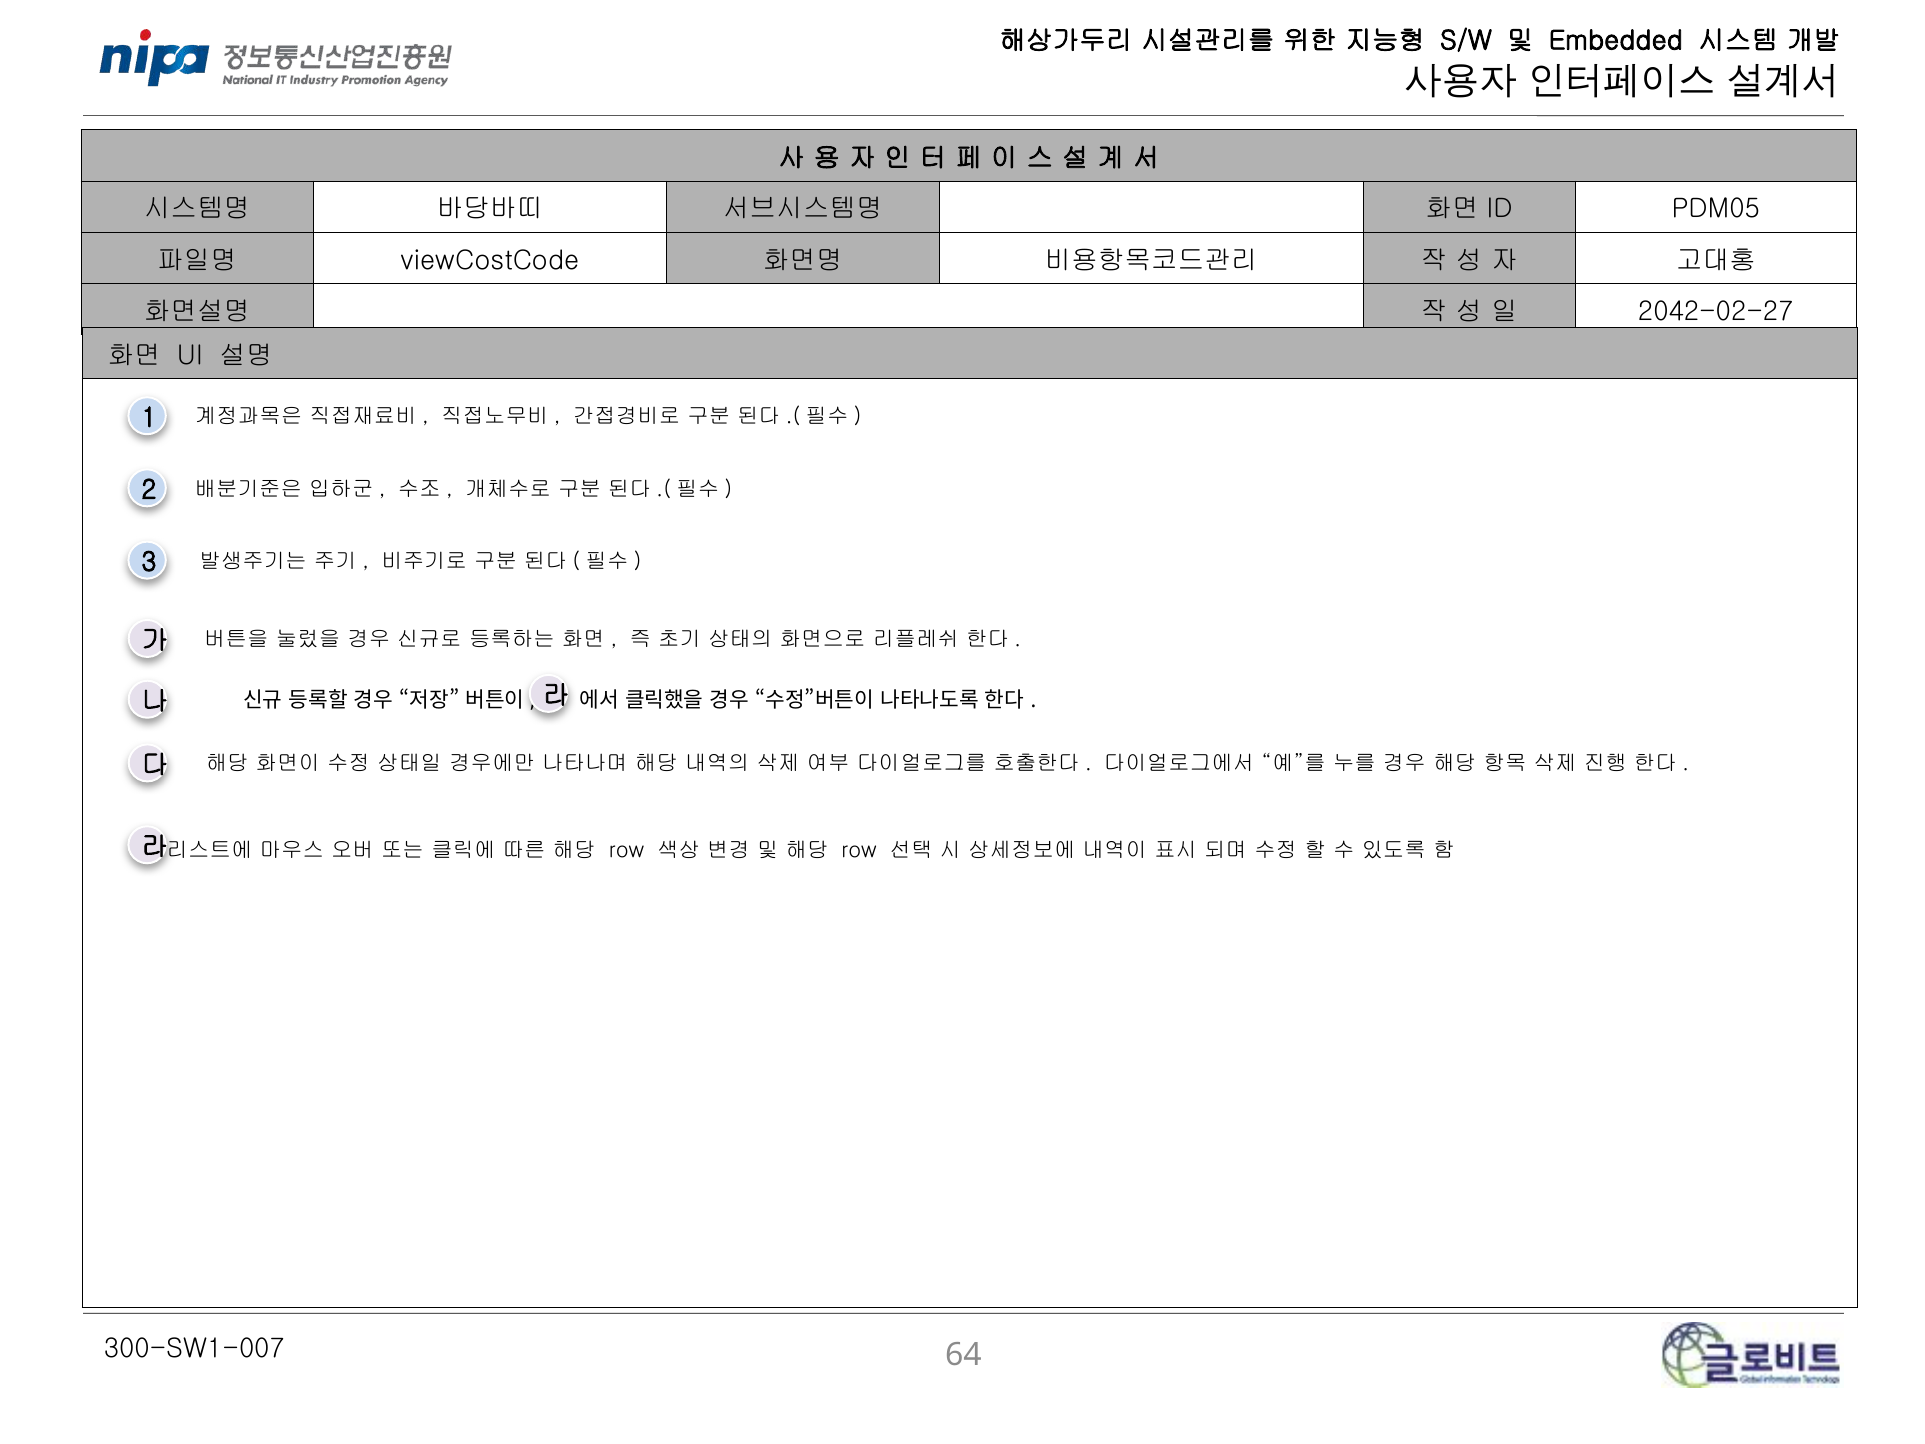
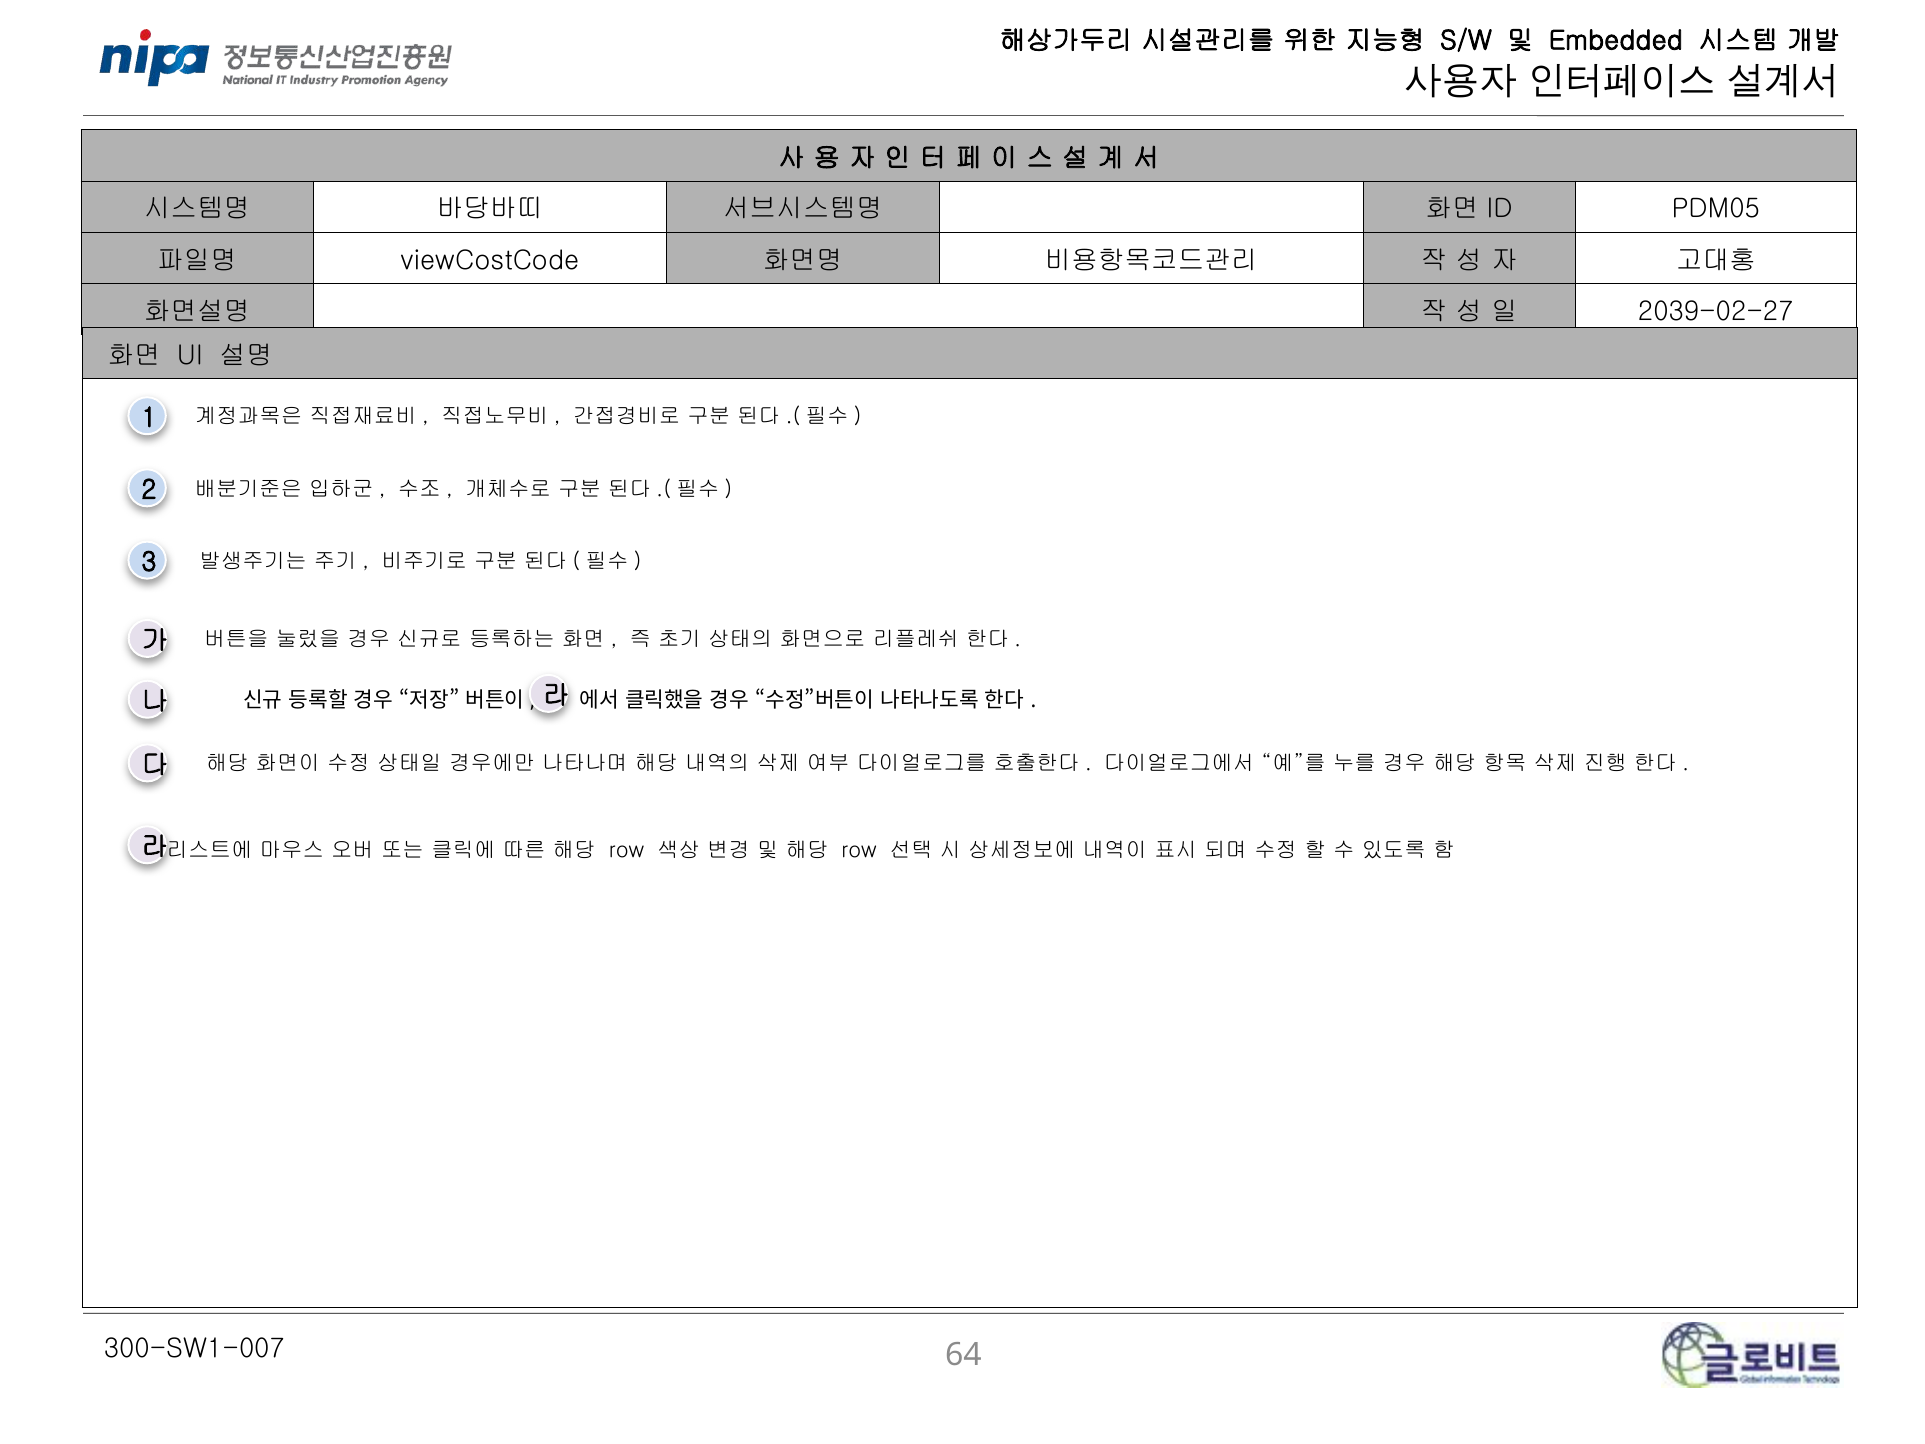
2042-02-27: 2042-02-27 -> 2039-02-27 (1716, 312)
